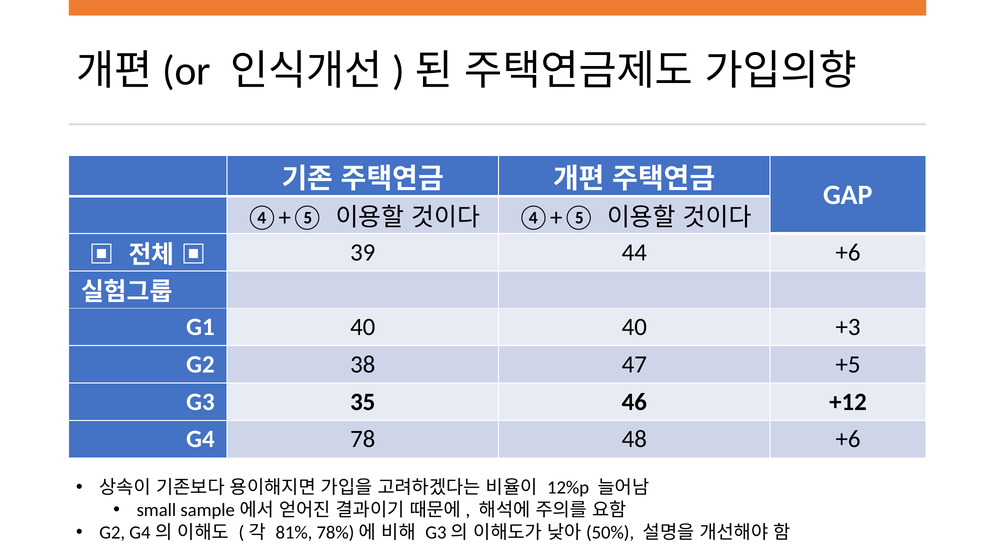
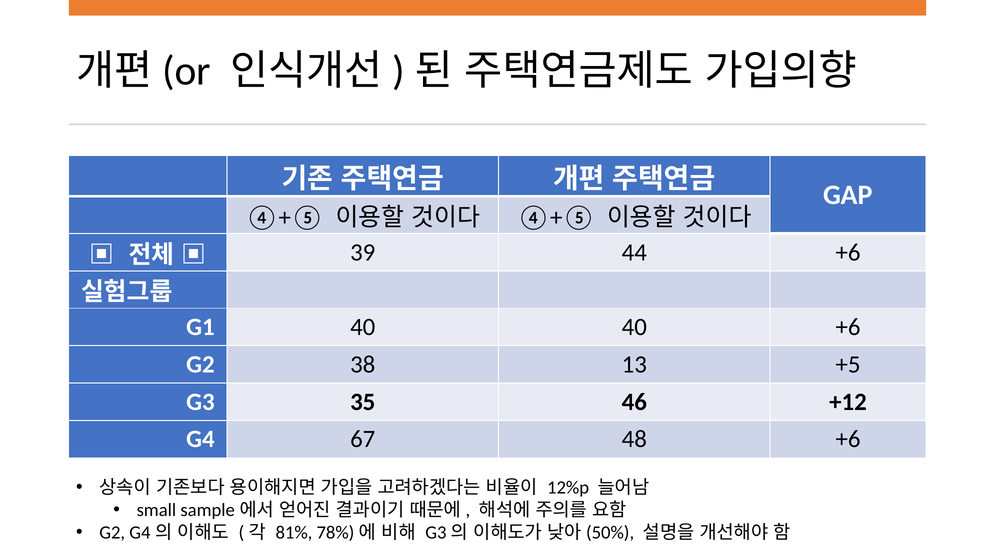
40 +3: +3 -> +6 (848, 327)
47: 47 -> 13 (634, 364)
78: 78 -> 67 (363, 439)
